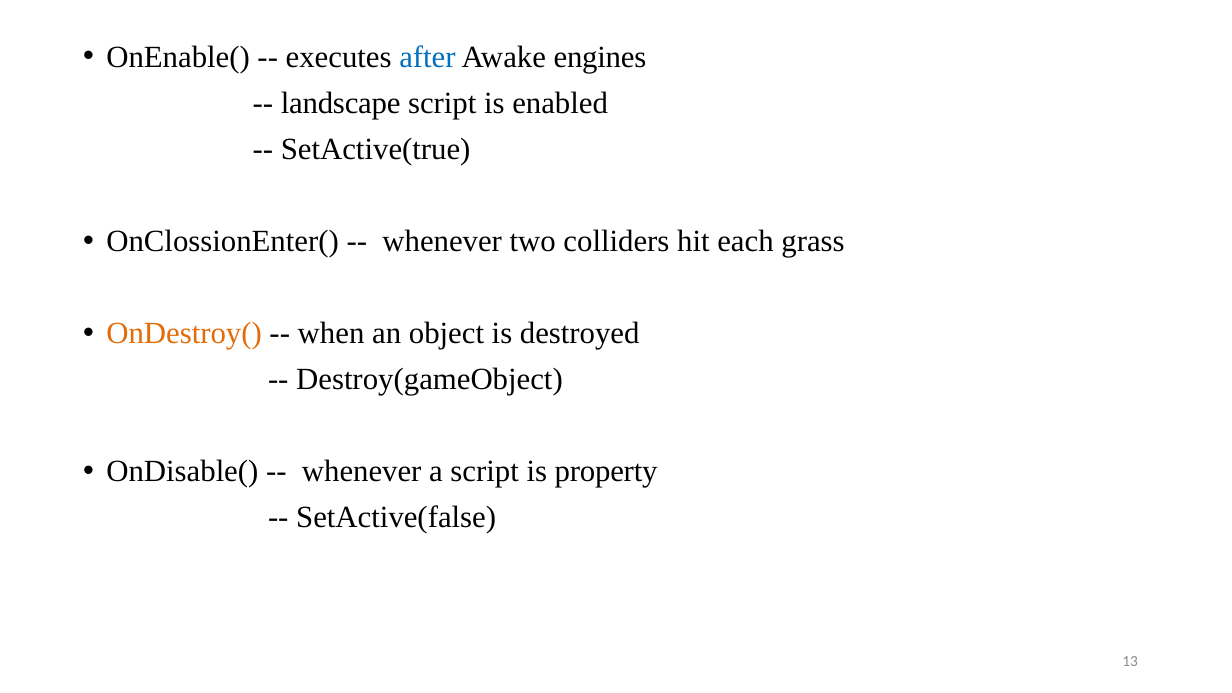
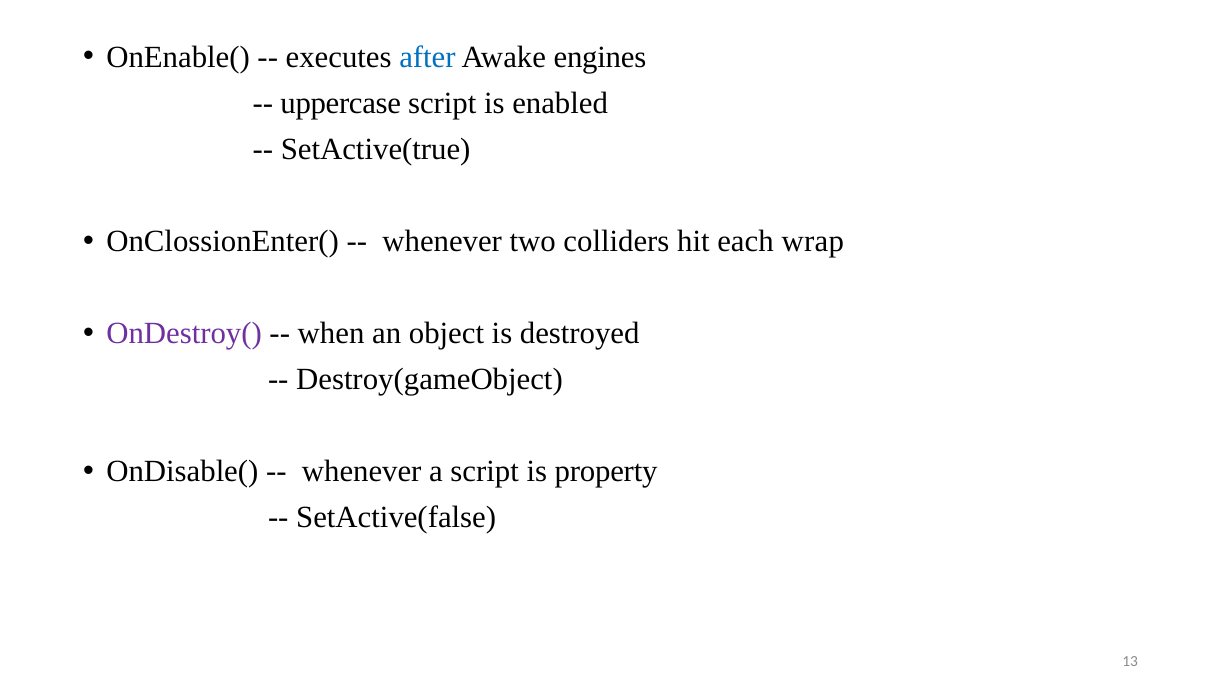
landscape: landscape -> uppercase (341, 103)
grass: grass -> wrap (813, 241)
OnDestroy( colour: orange -> purple (184, 333)
